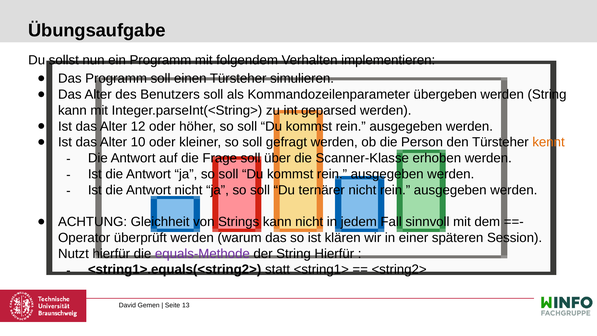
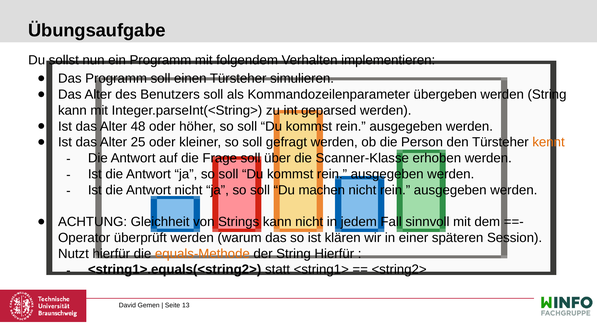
12: 12 -> 48 (138, 126)
10: 10 -> 25 (138, 142)
ternärer: ternärer -> machen (322, 190)
equals-Methode colour: purple -> orange (202, 254)
